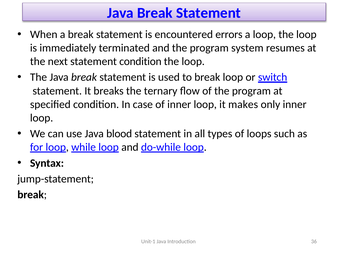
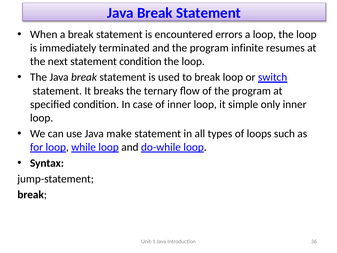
system: system -> infinite (247, 48)
makes: makes -> simple (243, 104)
blood: blood -> make (119, 134)
